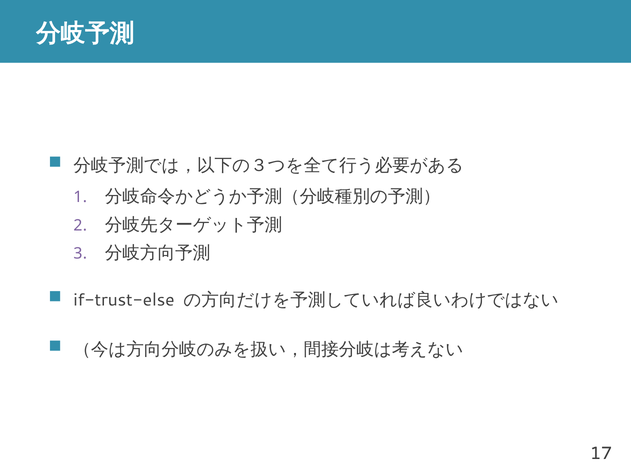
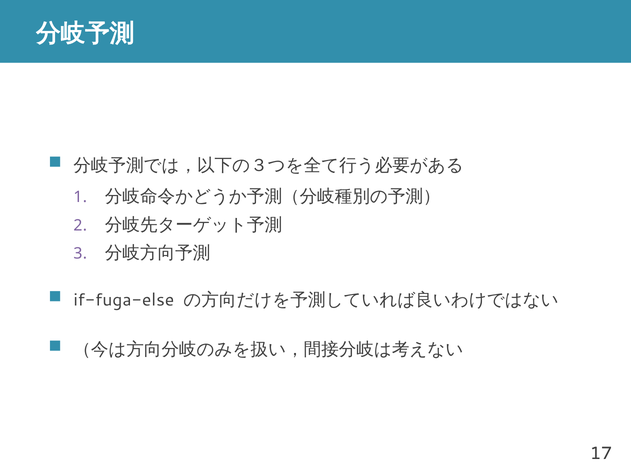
if-trust-else: if-trust-else -> if-fuga-else (124, 300)
